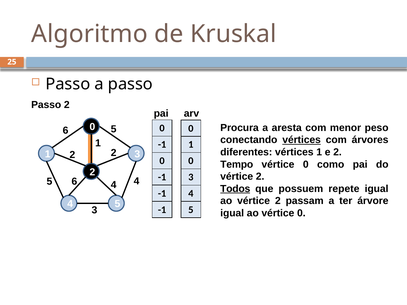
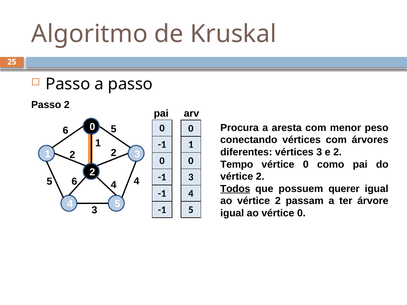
vértices underline: present -> none (302, 140)
vértices 1: 1 -> 3 (319, 152)
repete: repete -> querer (344, 189)
